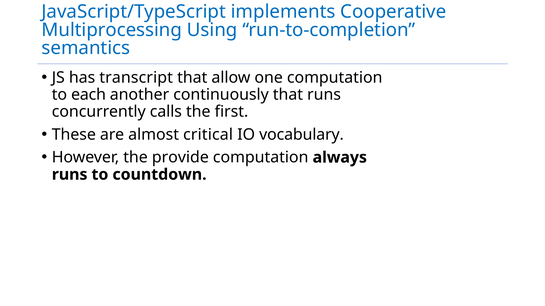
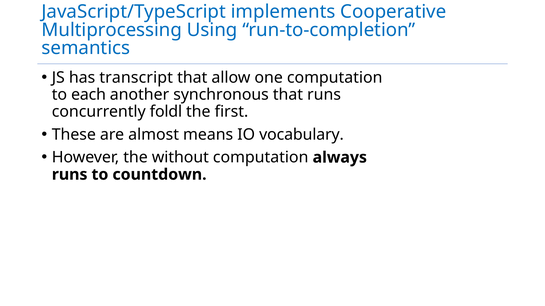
continuously: continuously -> synchronous (221, 95)
calls: calls -> foldl (166, 112)
critical: critical -> means (208, 135)
provide: provide -> without (180, 158)
